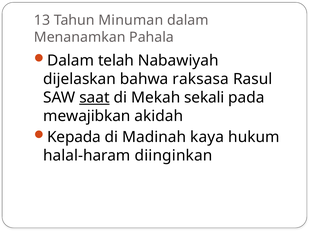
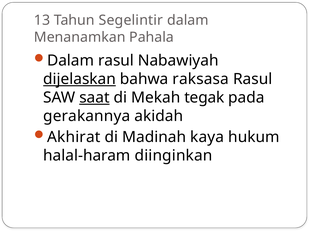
Minuman: Minuman -> Segelintir (131, 20)
Dalam telah: telah -> rasul (116, 61)
dijelaskan underline: none -> present (80, 79)
sekali: sekali -> tegak (204, 98)
mewajibkan: mewajibkan -> gerakannya (87, 116)
Kepada: Kepada -> Akhirat (74, 137)
